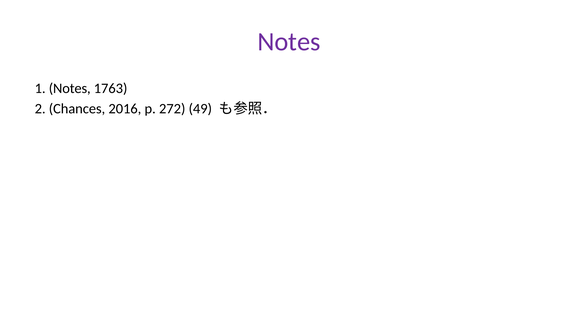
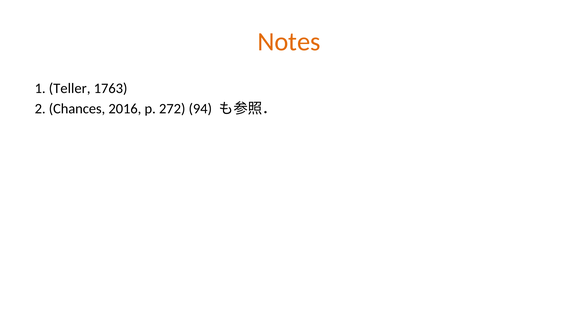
Notes colour: purple -> orange (289, 42)
1 Notes: Notes -> Teller (70, 88)
49: 49 -> 94 (200, 109)
